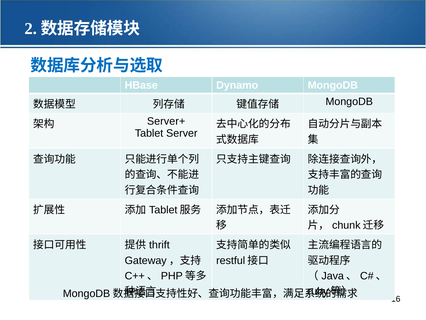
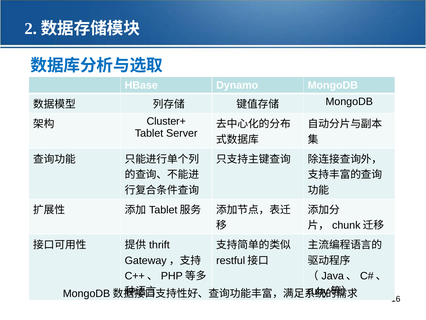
Server+: Server+ -> Cluster+ (166, 121)
